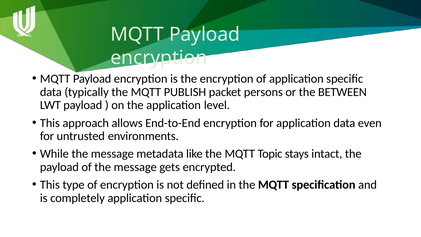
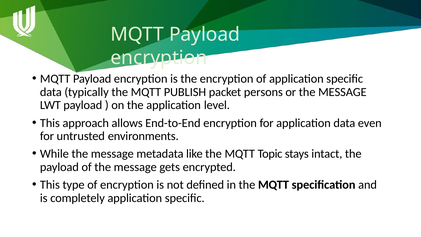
or the BETWEEN: BETWEEN -> MESSAGE (342, 92)
